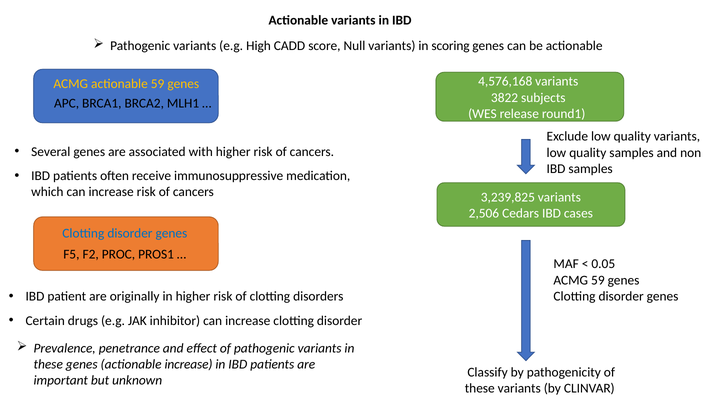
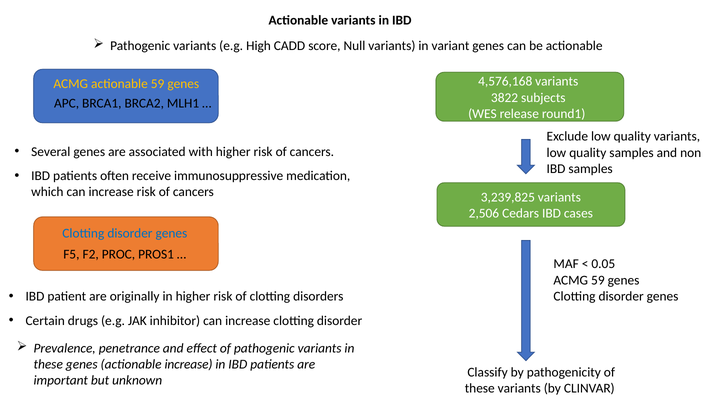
scoring: scoring -> variant (450, 46)
